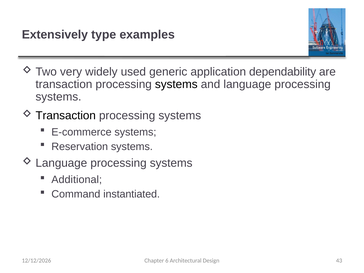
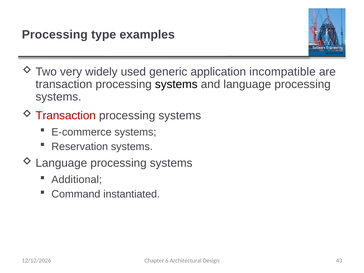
Extensively: Extensively -> Processing (55, 35)
dependability: dependability -> incompatible (282, 72)
Transaction colour: black -> red (66, 115)
